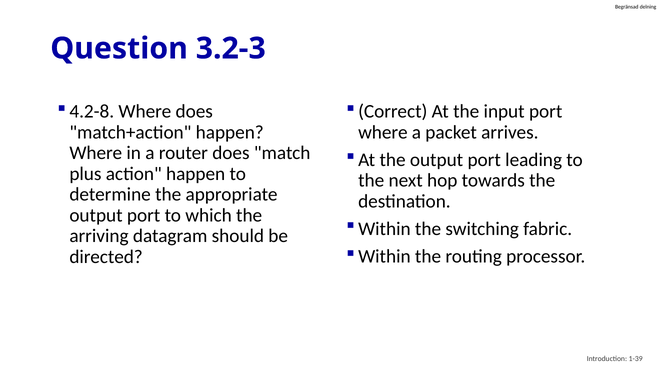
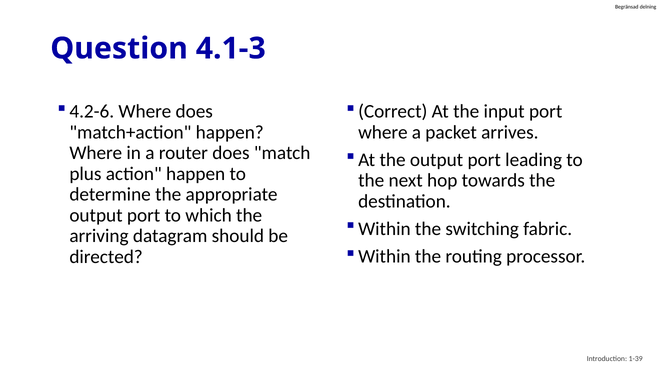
3.2-3: 3.2-3 -> 4.1-3 (231, 48)
4.2-8: 4.2-8 -> 4.2-6 (92, 112)
